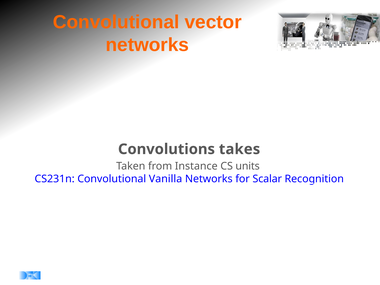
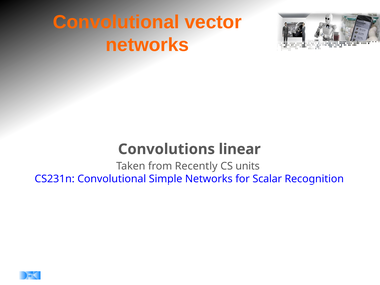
takes: takes -> linear (240, 149)
Instance: Instance -> Recently (196, 166)
Vanilla: Vanilla -> Simple (166, 179)
